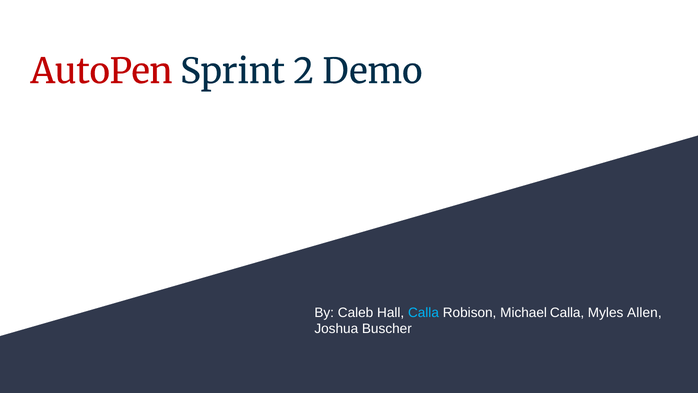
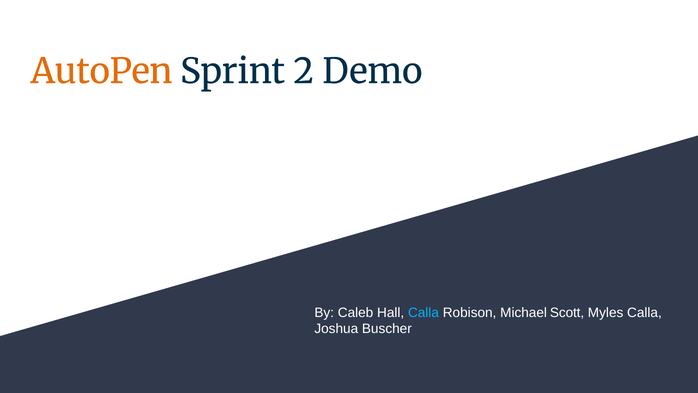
AutoPen colour: red -> orange (101, 72)
Michael Calla: Calla -> Scott (567, 312)
Myles Allen: Allen -> Calla (644, 312)
